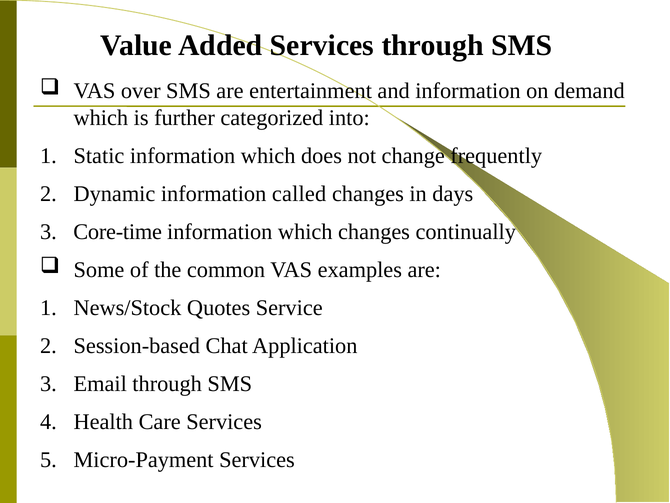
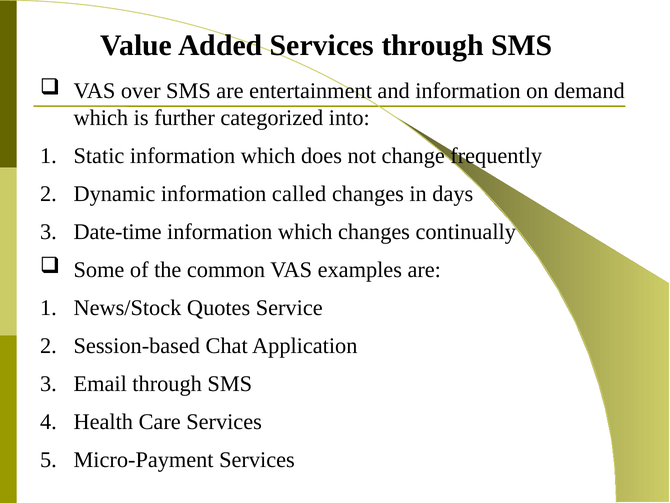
Core-time: Core-time -> Date-time (118, 232)
